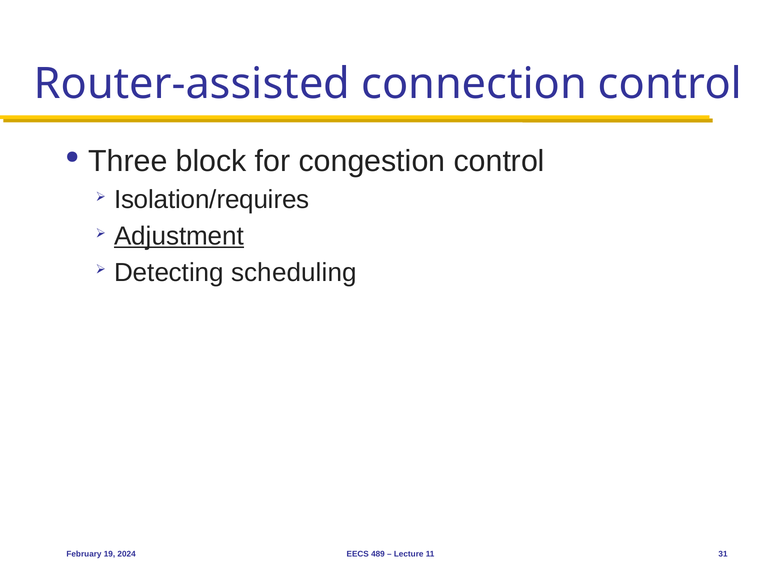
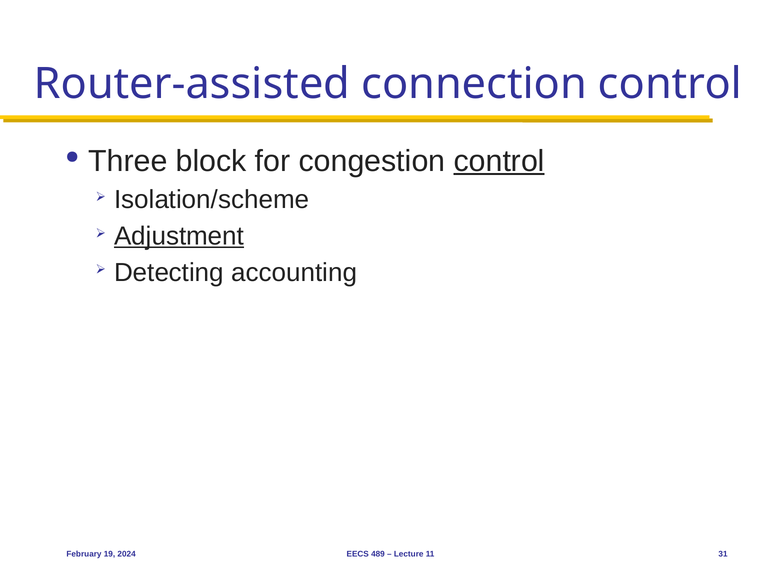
control underline: none -> present (499, 161)
Isolation/requires: Isolation/requires -> Isolation/scheme (212, 200)
scheduling: scheduling -> accounting (294, 273)
